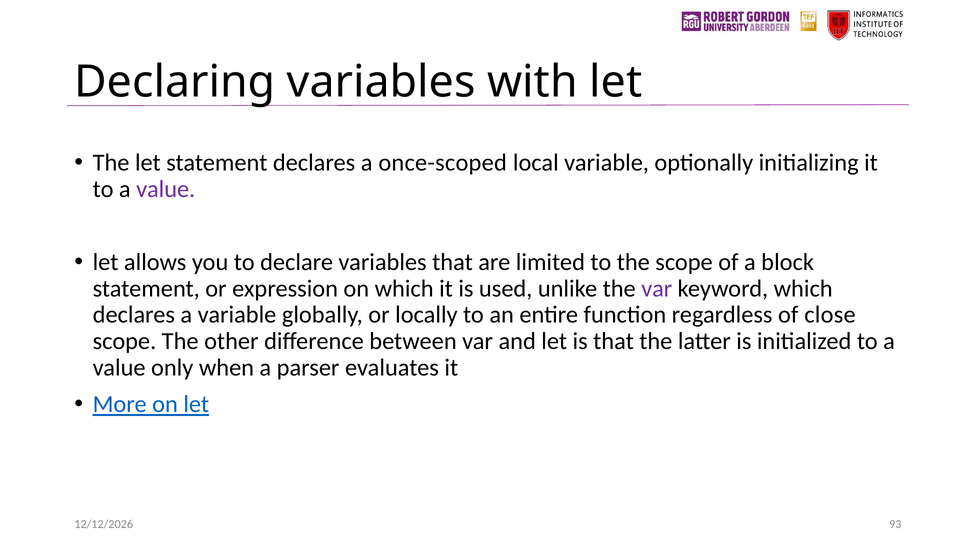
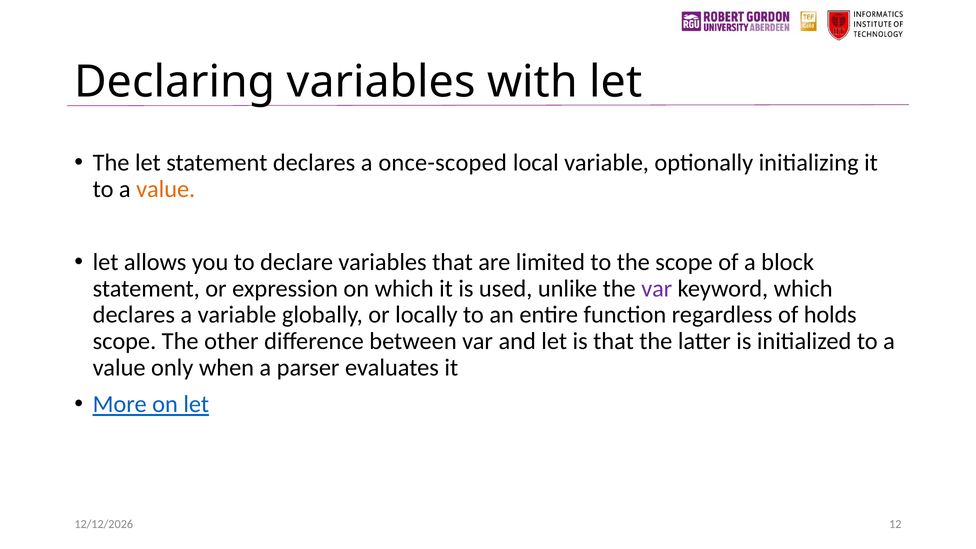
value colour: purple -> orange (166, 189)
close: close -> holds (830, 315)
93: 93 -> 12 (895, 524)
